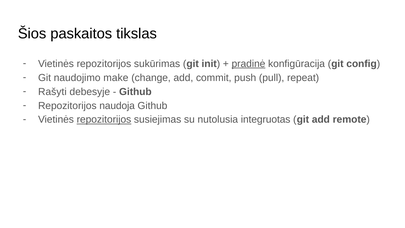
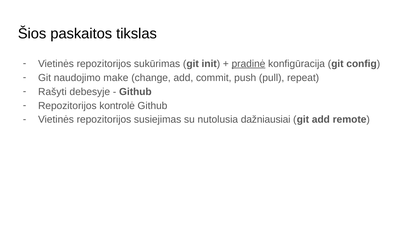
naudoja: naudoja -> kontrolė (117, 106)
repozitorijos underline: present -> none (104, 120)
integruotas: integruotas -> dažniausiai (266, 120)
